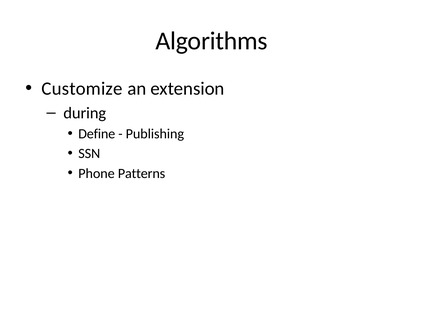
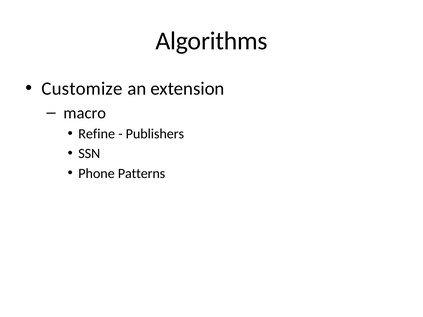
during: during -> macro (85, 113)
Define: Define -> Refine (97, 134)
Publishing: Publishing -> Publishers (155, 134)
